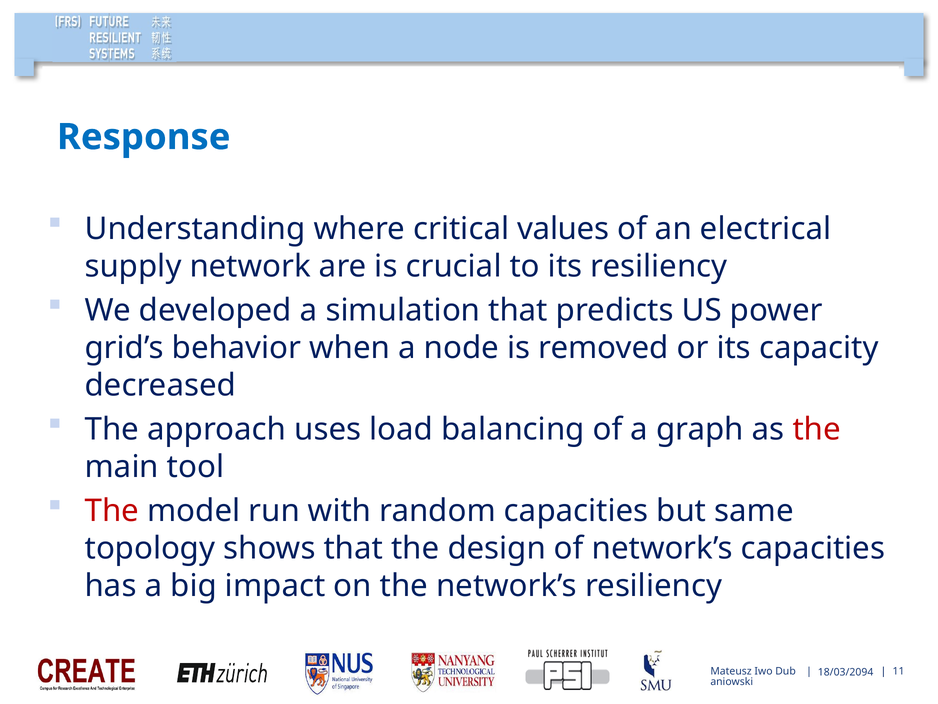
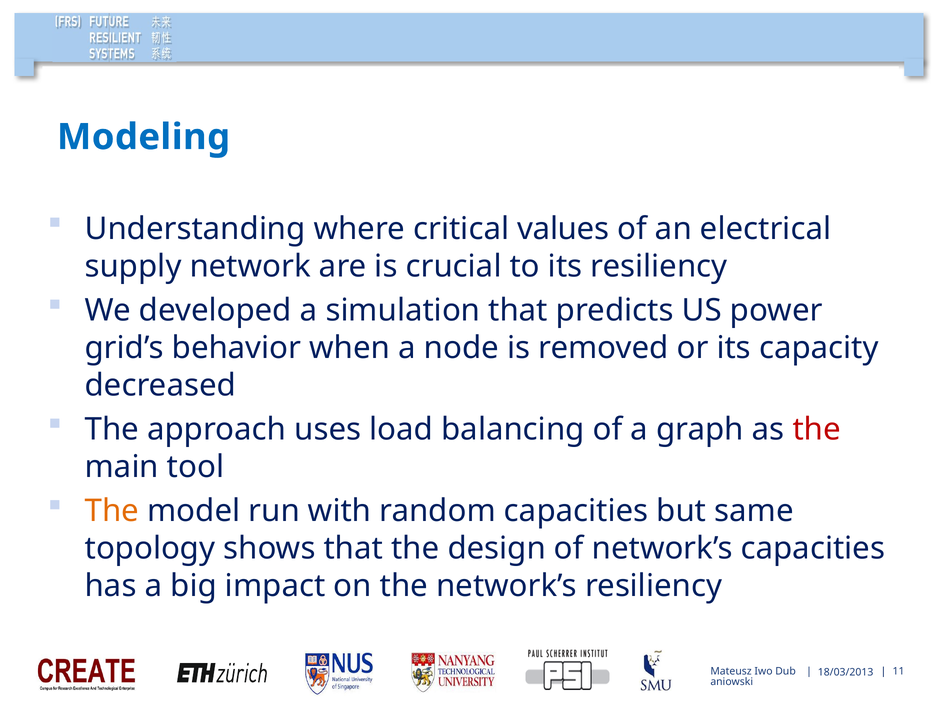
Response: Response -> Modeling (144, 137)
The colour: red -> orange (112, 511)
18/03/2094: 18/03/2094 -> 18/03/2013 (846, 672)
